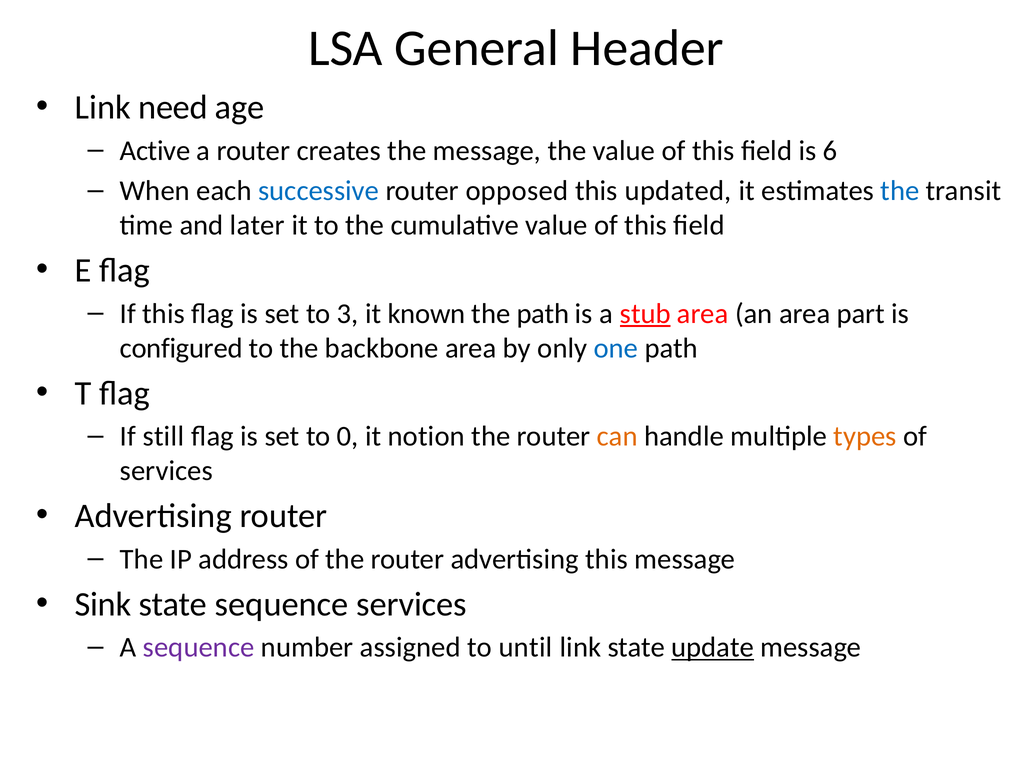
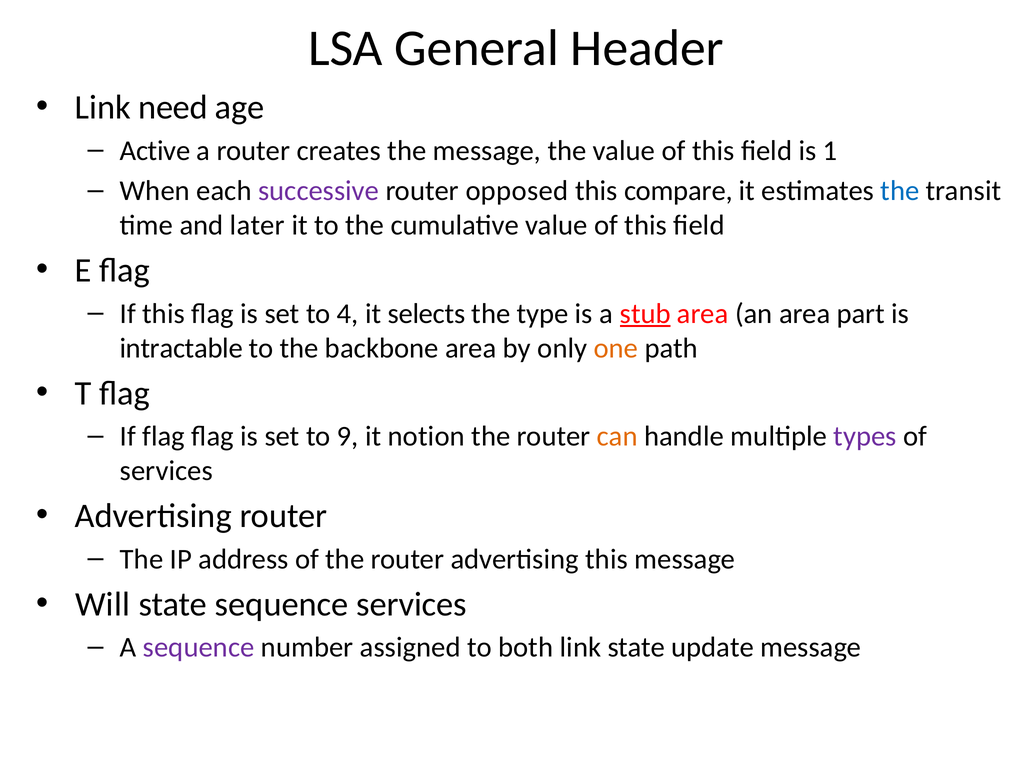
6: 6 -> 1 (830, 151)
successive colour: blue -> purple (319, 191)
updated: updated -> compare (678, 191)
3: 3 -> 4 (348, 314)
known: known -> selects (427, 314)
the path: path -> type (543, 314)
configured: configured -> intractable (181, 348)
one colour: blue -> orange (616, 348)
If still: still -> flag (164, 436)
0: 0 -> 9 (348, 436)
types colour: orange -> purple (865, 436)
Sink: Sink -> Will (103, 604)
until: until -> both (526, 647)
update underline: present -> none (713, 647)
